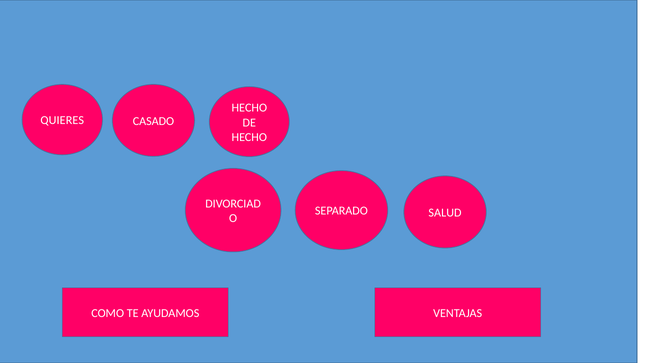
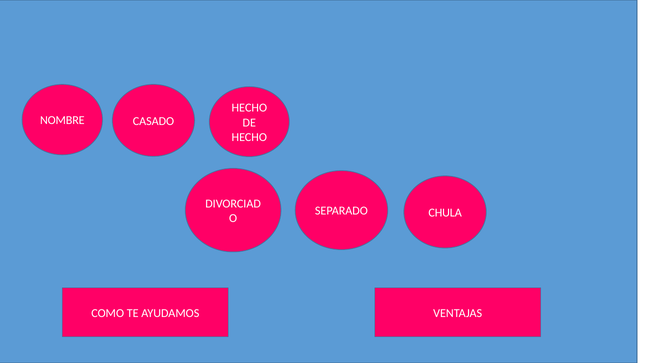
QUIERES: QUIERES -> NOMBRE (62, 121)
SALUD: SALUD -> CHULA (445, 213)
